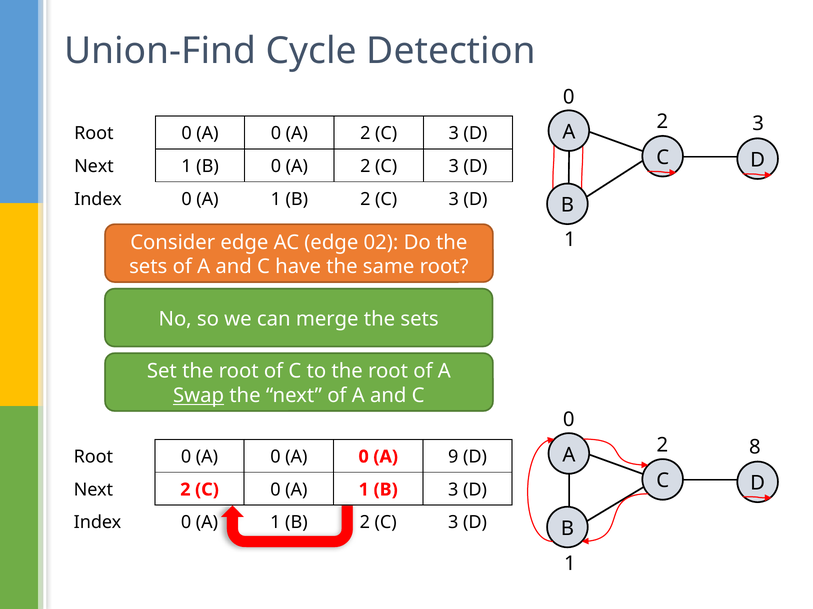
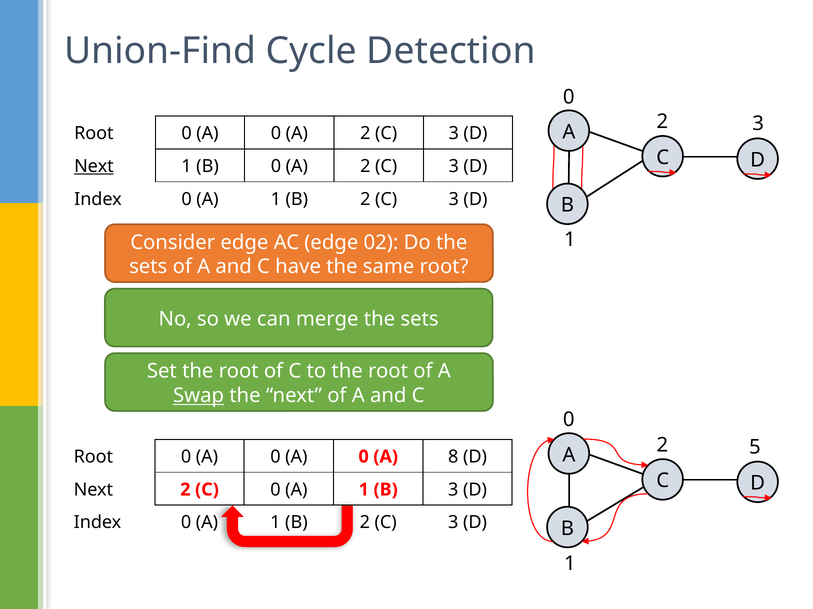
Next underline: none -> present (94, 166)
8: 8 -> 5 (755, 448)
9: 9 -> 8 (453, 457)
